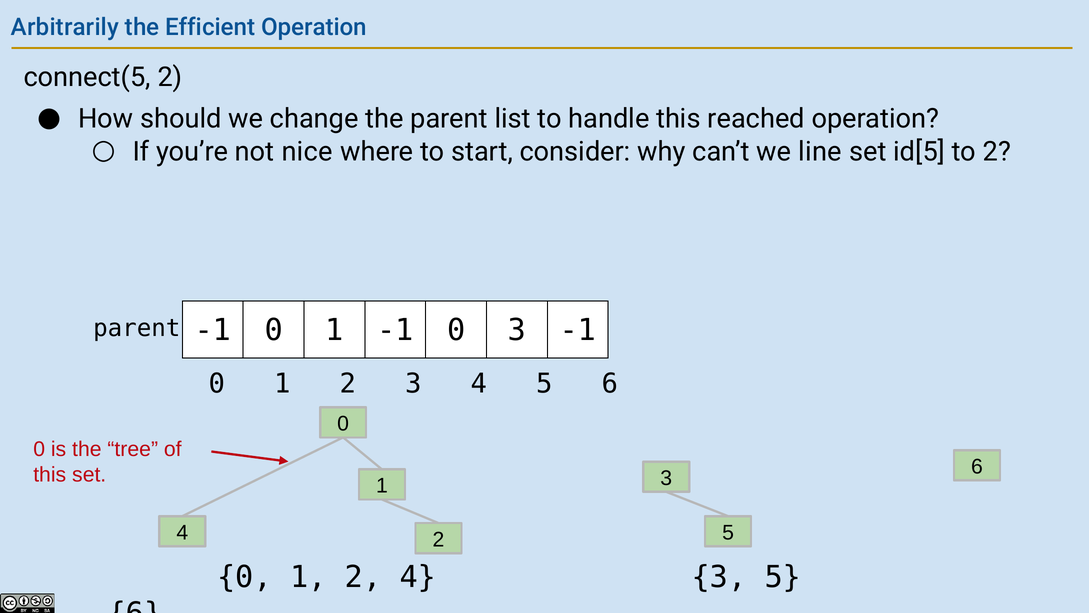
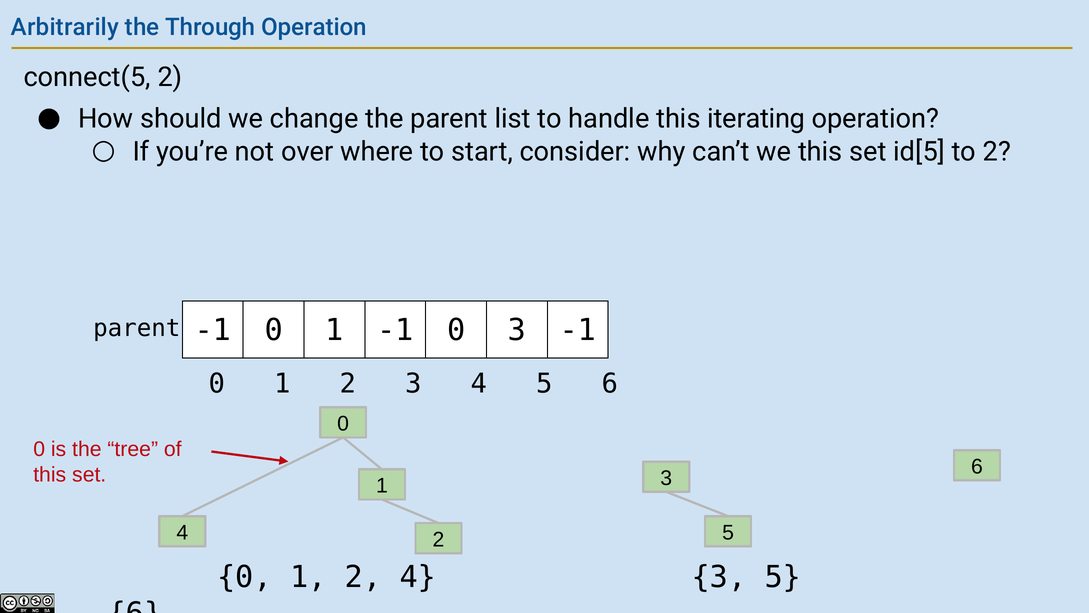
Efficient: Efficient -> Through (210, 27)
reached: reached -> iterating (756, 119)
nice: nice -> over (307, 151)
we line: line -> this (820, 151)
